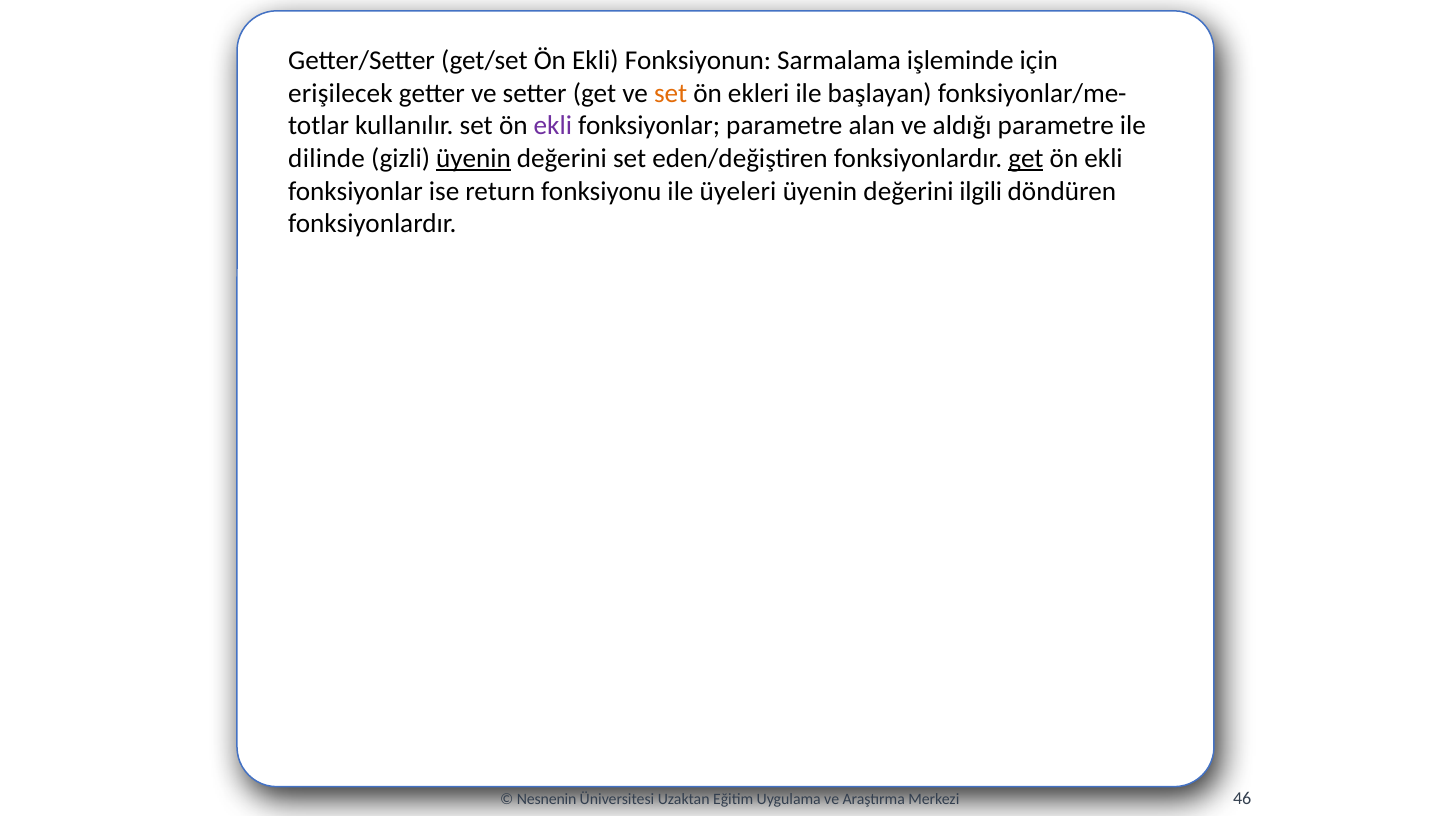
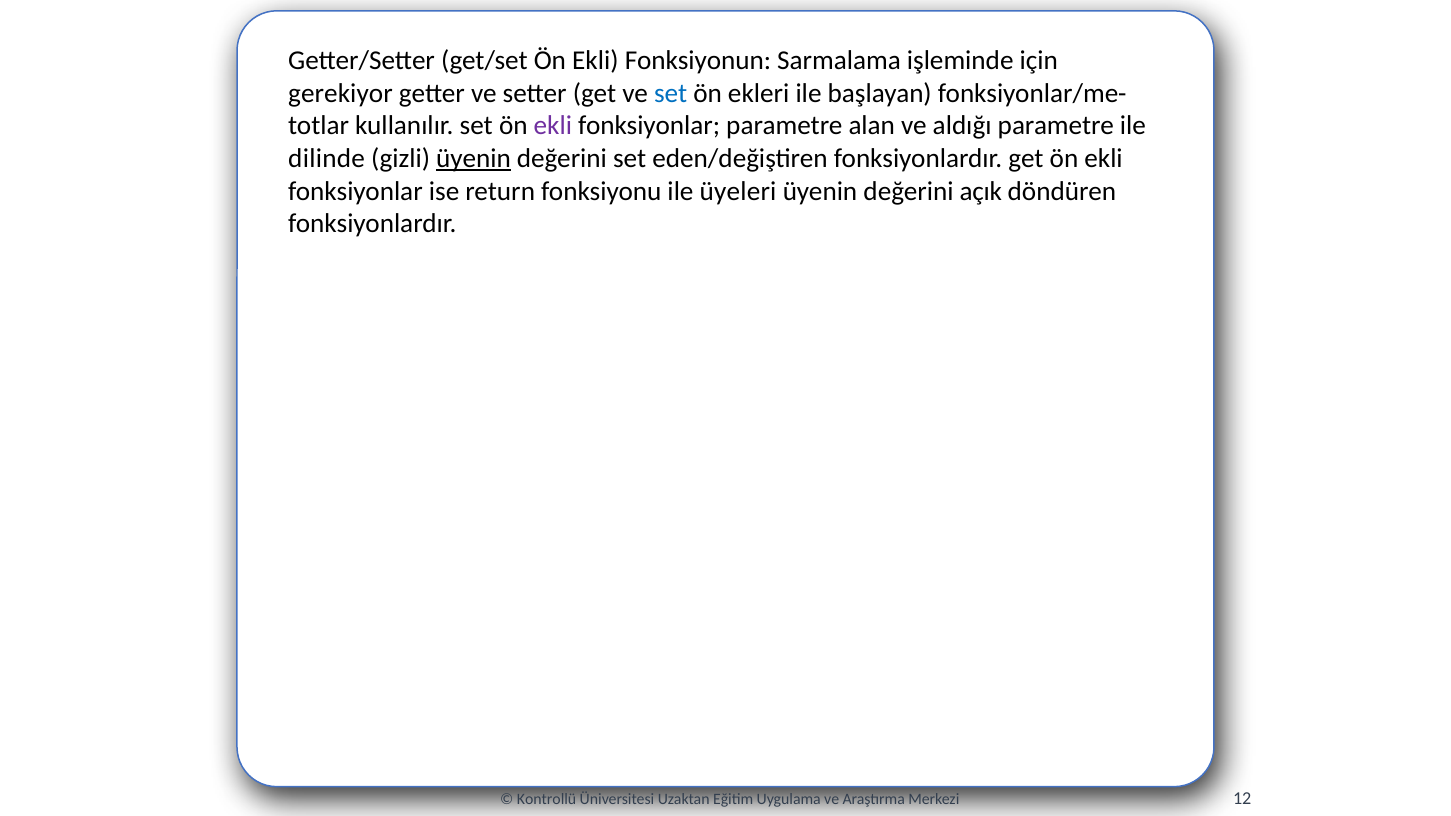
erişilecek: erişilecek -> gerekiyor (341, 93)
set colour: orange -> blue (671, 93)
get underline: present -> none (1026, 158)
ilgili: ilgili -> açık (981, 191)
Nesnenin: Nesnenin -> Kontrollü (547, 799)
46: 46 -> 12 (1242, 799)
